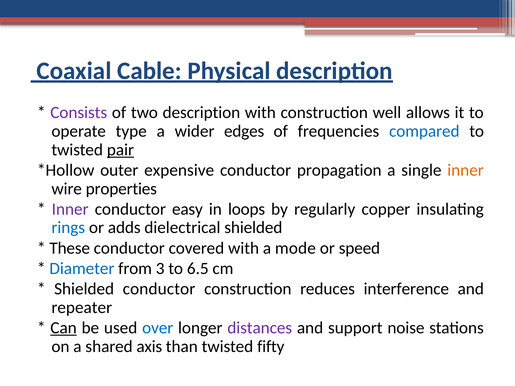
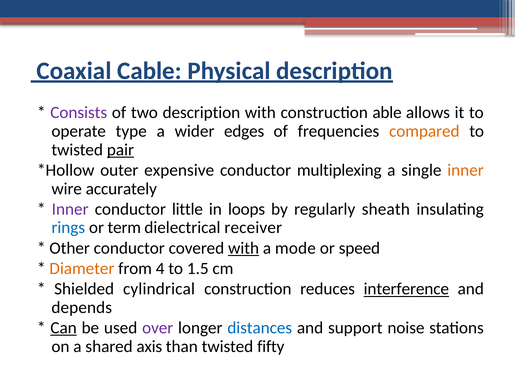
well: well -> able (387, 113)
compared colour: blue -> orange (424, 131)
propagation: propagation -> multiplexing (339, 170)
properties: properties -> accurately (121, 189)
easy: easy -> little (187, 209)
copper: copper -> sheath (386, 209)
adds: adds -> term (124, 228)
dielectrical shielded: shielded -> receiver (253, 228)
These: These -> Other (70, 248)
with underline: none -> present (244, 248)
Diameter colour: blue -> orange (82, 269)
3: 3 -> 4 (160, 269)
6.5: 6.5 -> 1.5 (198, 269)
Shielded conductor: conductor -> cylindrical (159, 289)
interference underline: none -> present (406, 289)
repeater: repeater -> depends (82, 308)
over colour: blue -> purple (158, 328)
distances colour: purple -> blue (260, 328)
